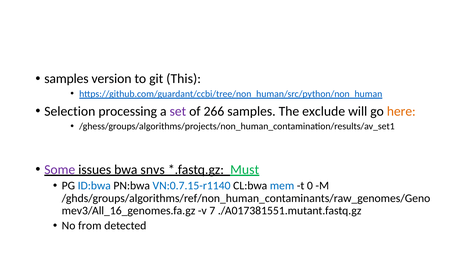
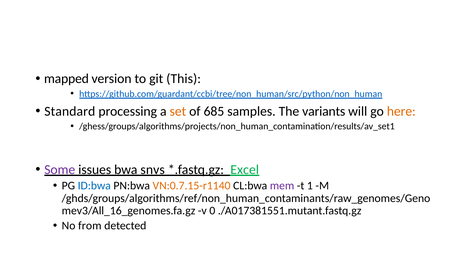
samples: samples -> mapped (66, 79)
Selection: Selection -> Standard (70, 111)
set colour: purple -> orange (178, 111)
266: 266 -> 685 (214, 111)
exclude: exclude -> variants (324, 111)
Must: Must -> Excel (245, 170)
VN:0.7.15-r1140 colour: blue -> orange (192, 186)
mem colour: blue -> purple (282, 186)
0: 0 -> 1 (310, 186)
7: 7 -> 0 (212, 211)
